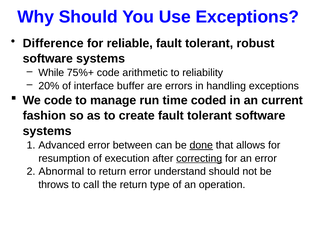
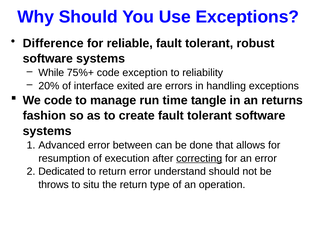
arithmetic: arithmetic -> exception (145, 73)
buffer: buffer -> exited (131, 86)
coded: coded -> tangle (209, 101)
current: current -> returns (282, 101)
done underline: present -> none (201, 145)
Abnormal: Abnormal -> Dedicated (61, 172)
call: call -> situ (91, 185)
